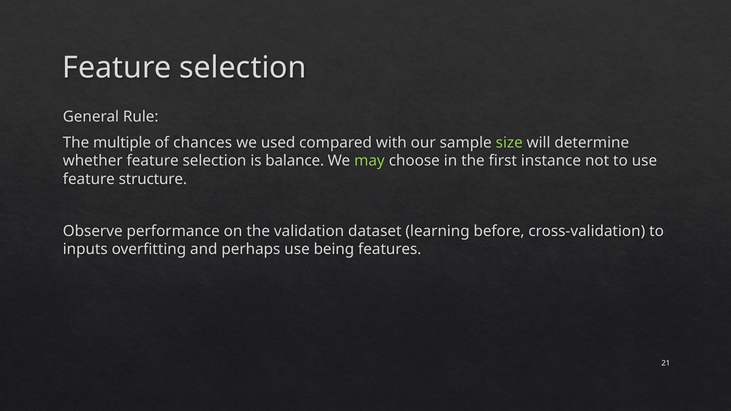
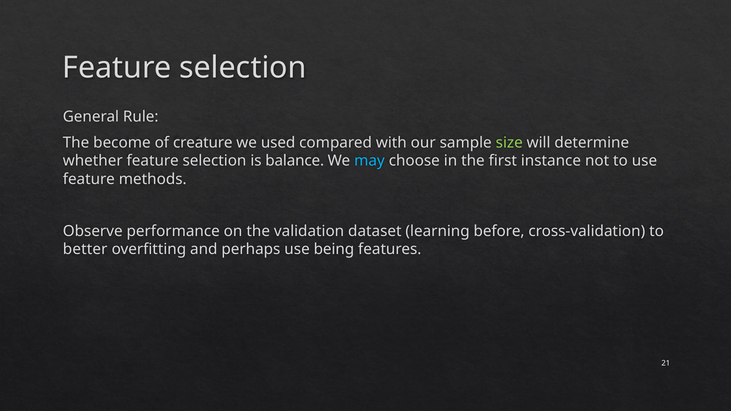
multiple: multiple -> become (122, 143)
chances: chances -> creature (203, 143)
may colour: light green -> light blue (369, 161)
structure: structure -> methods (153, 179)
inputs: inputs -> better (85, 249)
